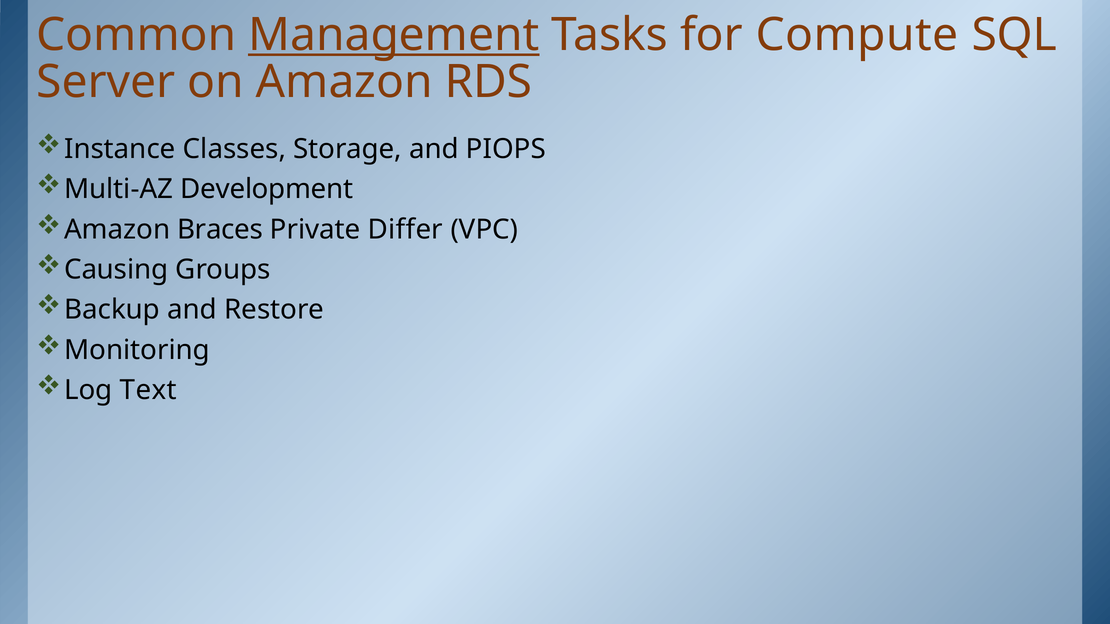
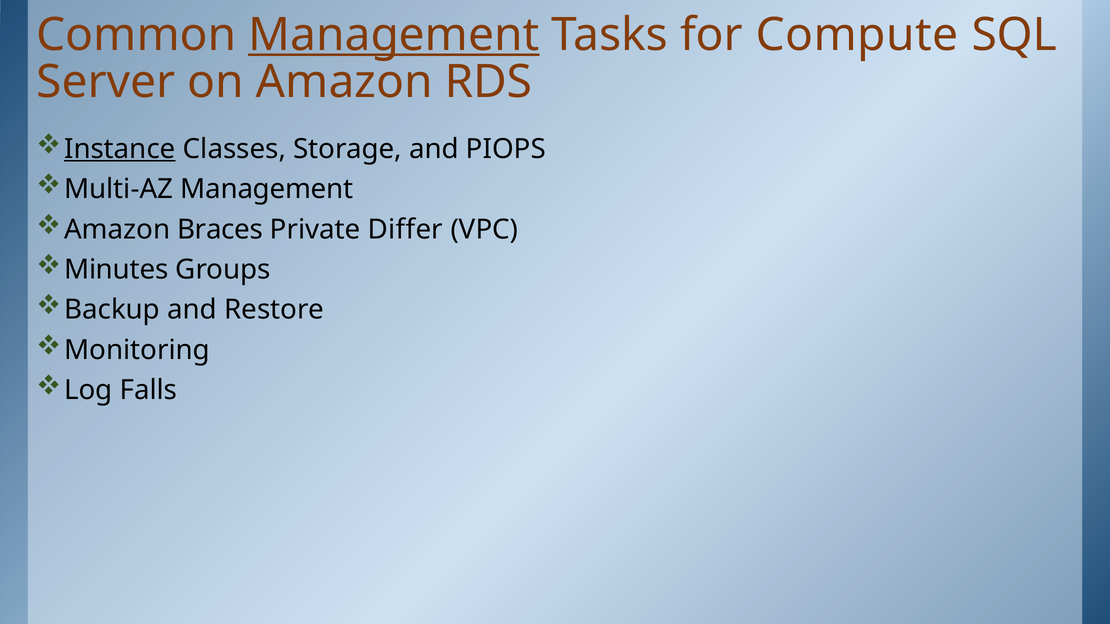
Instance underline: none -> present (120, 149)
Multi-AZ Development: Development -> Management (267, 189)
Causing: Causing -> Minutes (116, 270)
Text: Text -> Falls (148, 391)
